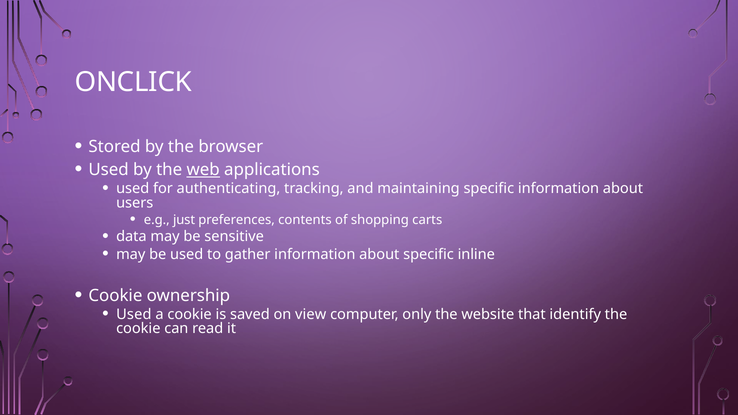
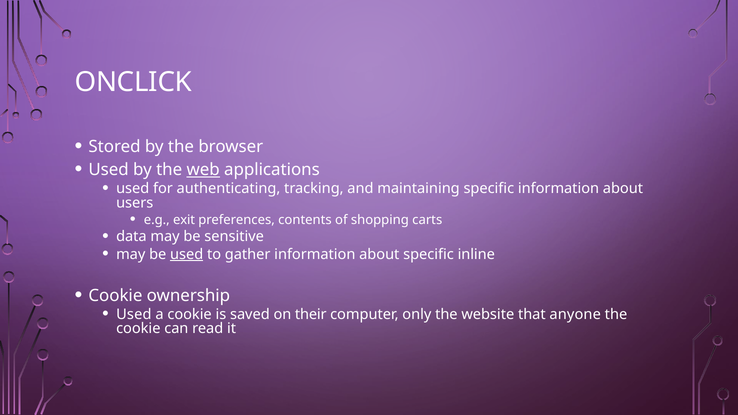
just: just -> exit (184, 220)
used underline: none -> present (187, 254)
view: view -> their (311, 314)
identify: identify -> anyone (575, 314)
